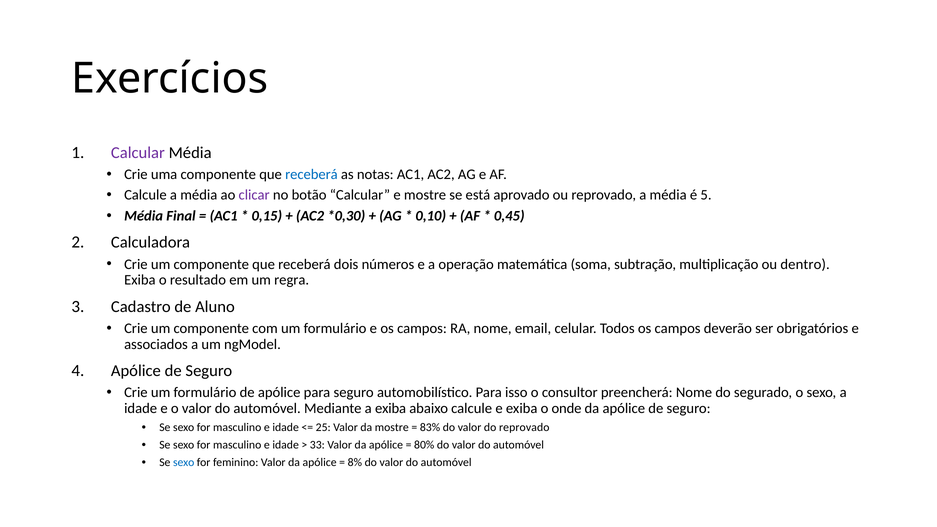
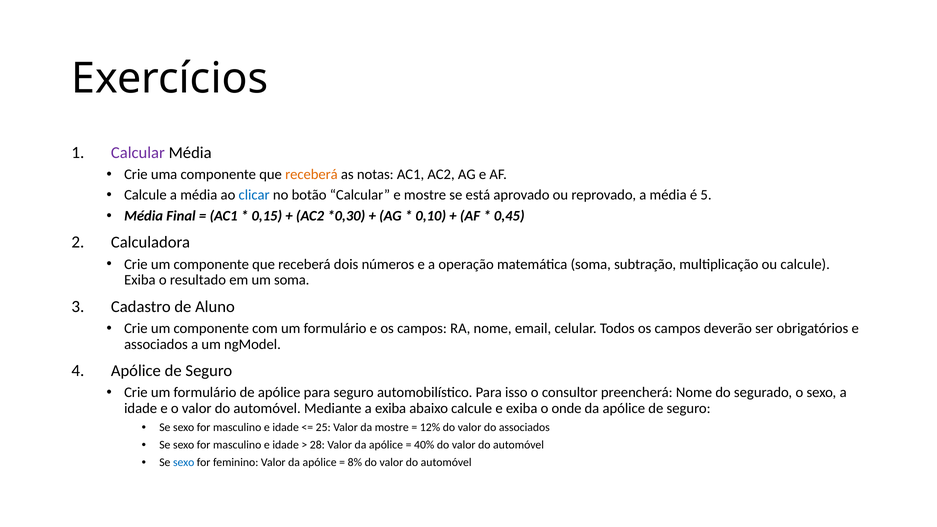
receberá colour: blue -> orange (311, 174)
clicar colour: purple -> blue (254, 195)
ou dentro: dentro -> calcule (805, 264)
um regra: regra -> soma (292, 280)
83%: 83% -> 12% (430, 428)
do reprovado: reprovado -> associados (524, 428)
33: 33 -> 28 (317, 445)
80%: 80% -> 40% (424, 445)
